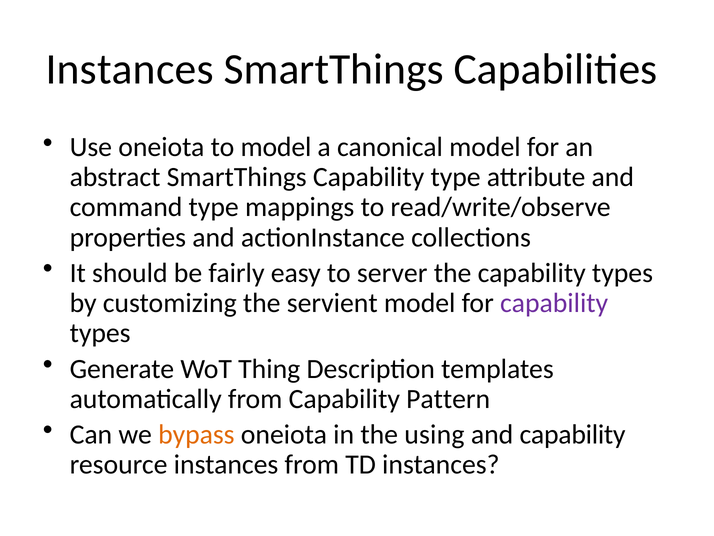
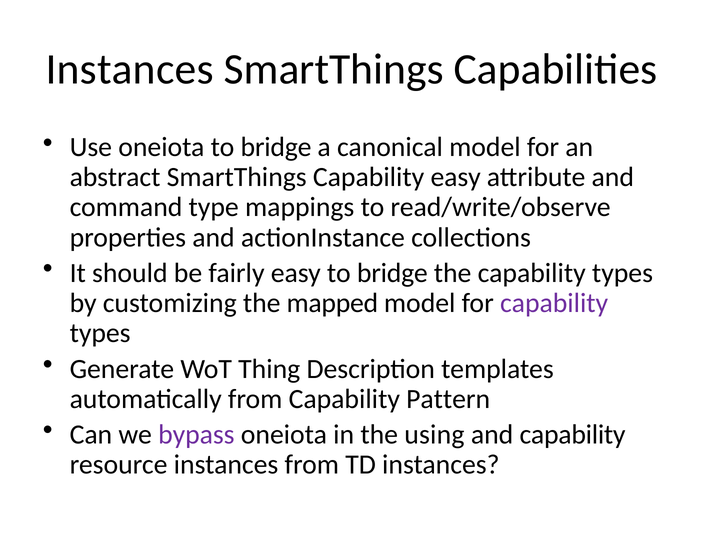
oneiota to model: model -> bridge (276, 147)
Capability type: type -> easy (456, 177)
easy to server: server -> bridge (392, 273)
servient: servient -> mapped (332, 303)
bypass colour: orange -> purple (196, 434)
